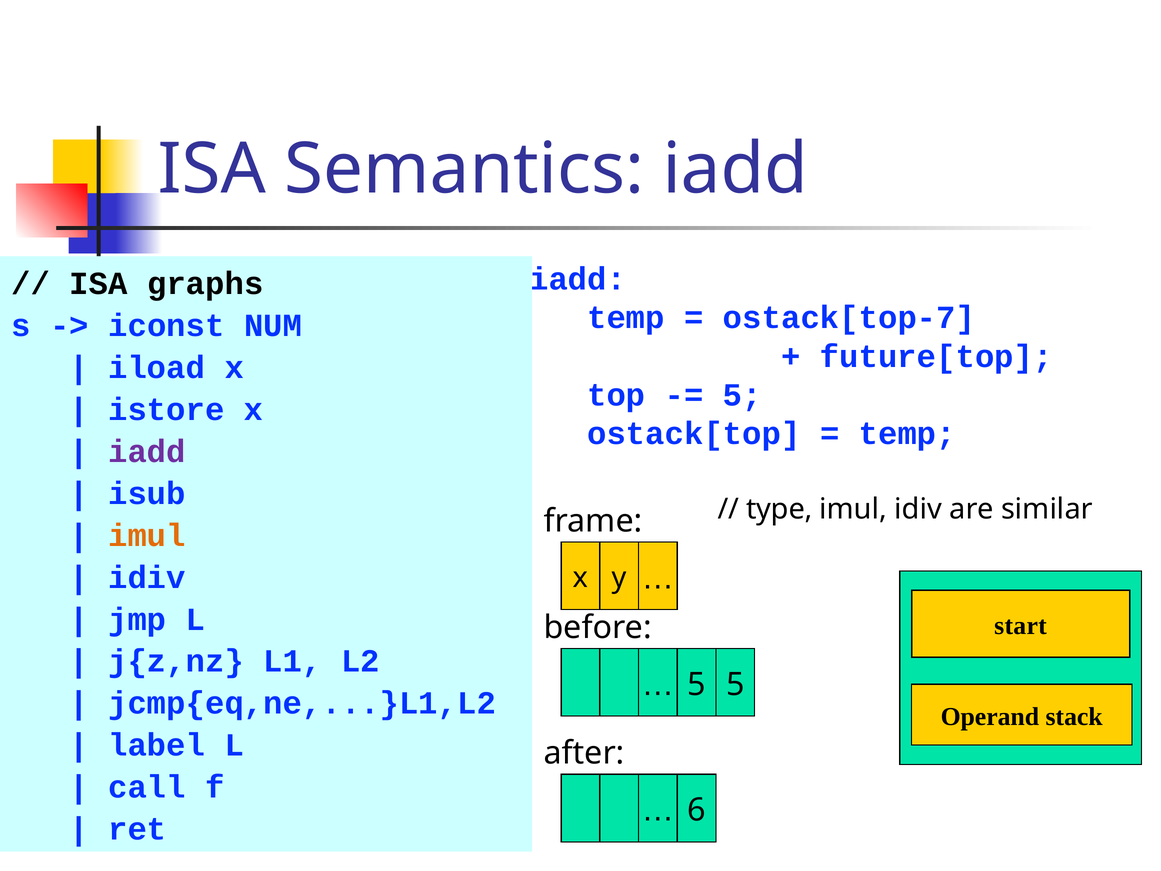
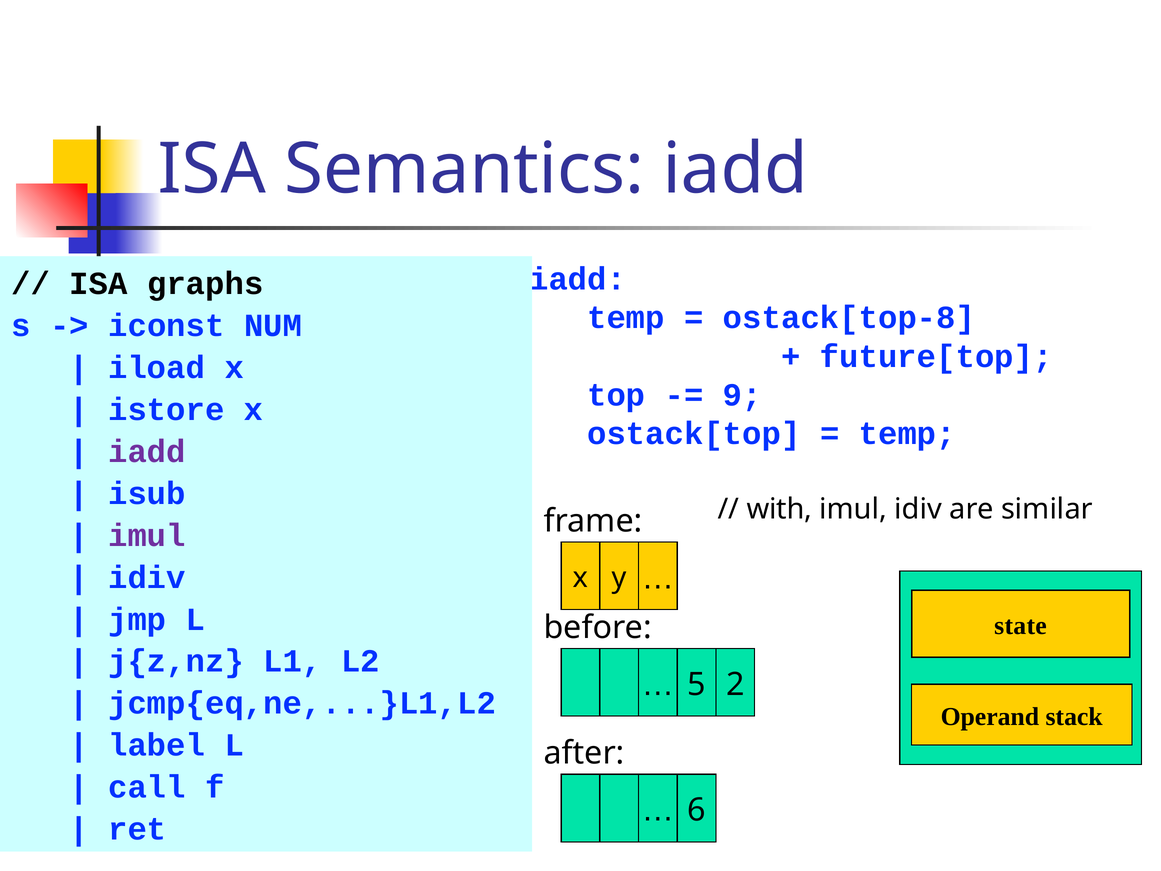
ostack[top-7: ostack[top-7 -> ostack[top-8 (849, 318)
5: 5 -> 9 (742, 395)
type: type -> with (779, 509)
imul colour: orange -> purple (147, 535)
start: start -> state (1020, 625)
5 5: 5 -> 2 (735, 684)
